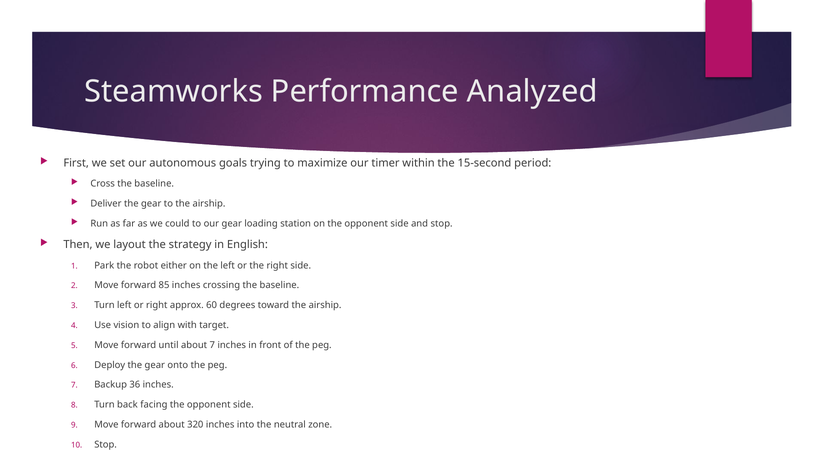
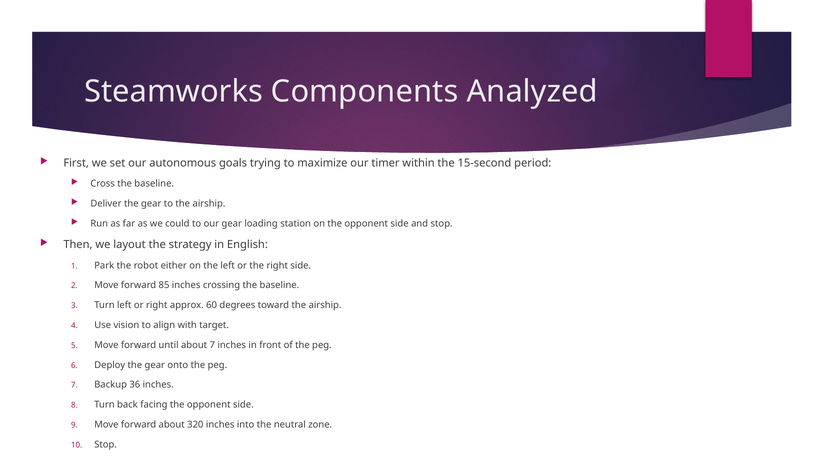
Performance: Performance -> Components (365, 92)
